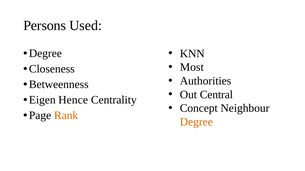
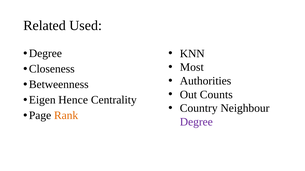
Persons: Persons -> Related (45, 26)
Central: Central -> Counts (216, 95)
Concept: Concept -> Country (199, 109)
Degree colour: orange -> purple (196, 122)
